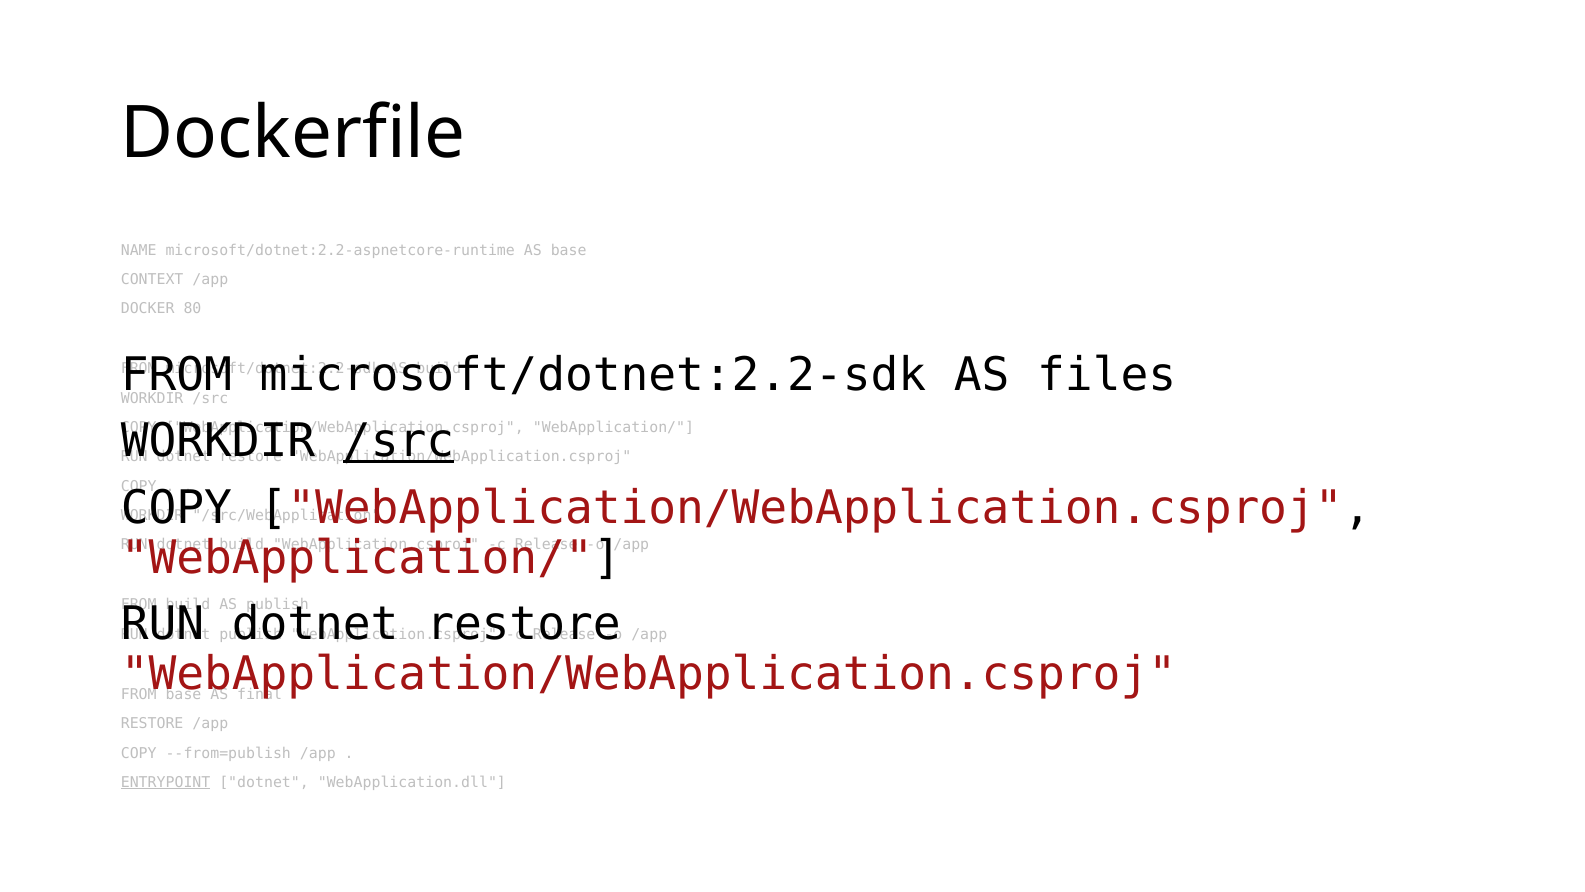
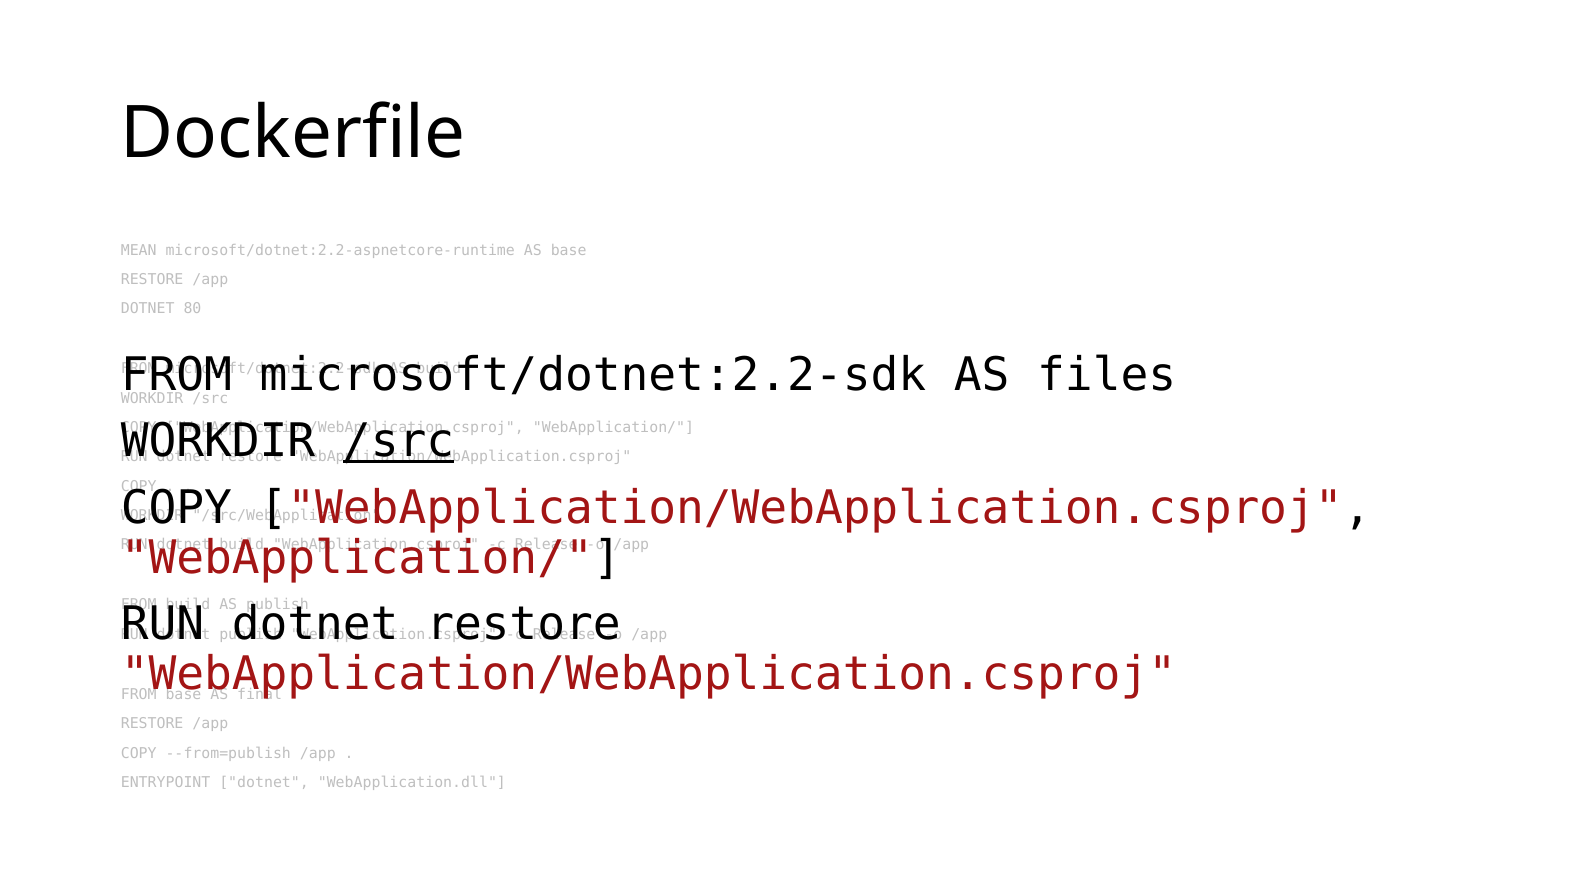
NAME: NAME -> MEAN (139, 250)
CONTEXT: CONTEXT -> RESTORE (152, 279)
DOCKER: DOCKER -> DOTNET (148, 309)
ENTRYPOINT underline: present -> none (166, 782)
